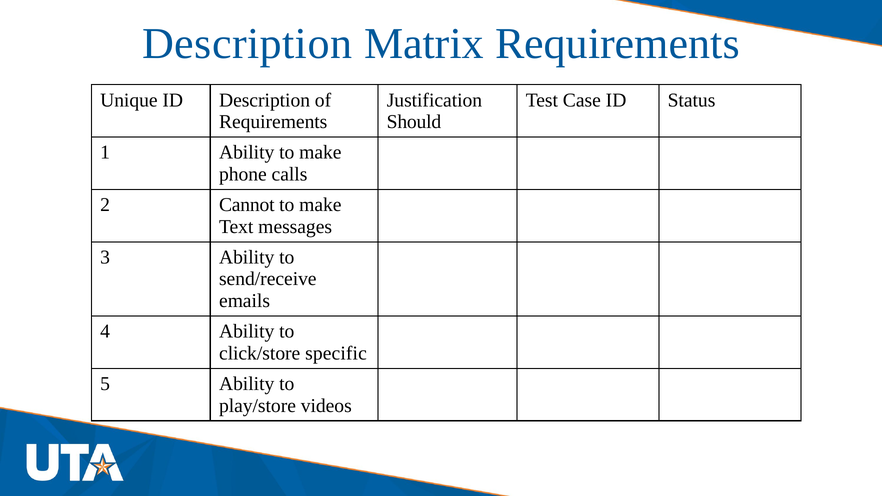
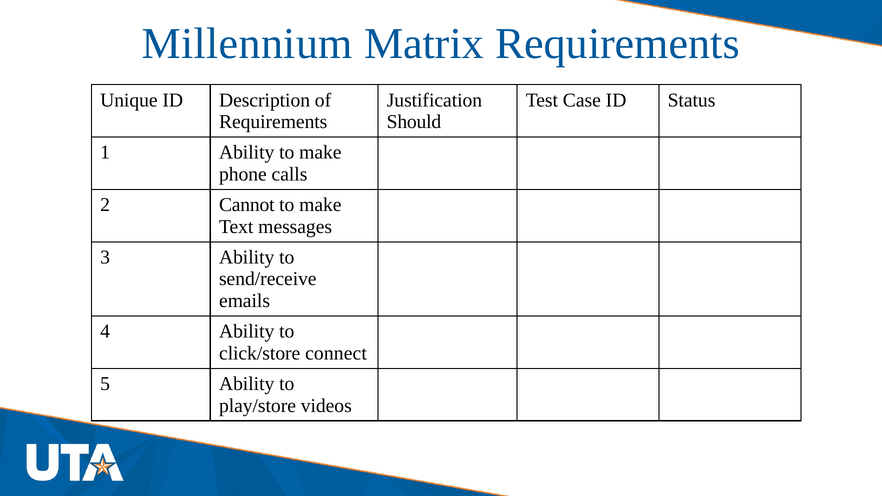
Description: Description -> Millennium (247, 44)
specific: specific -> connect (336, 353)
